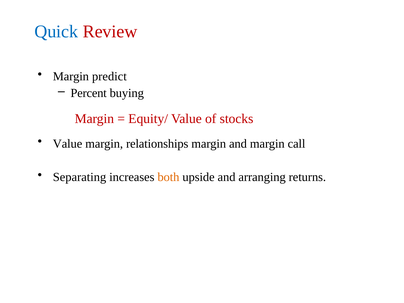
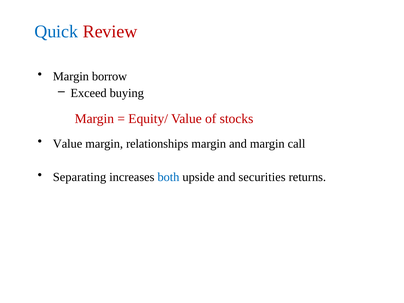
predict: predict -> borrow (109, 76)
Percent: Percent -> Exceed (89, 93)
both colour: orange -> blue (168, 177)
arranging: arranging -> securities (262, 177)
